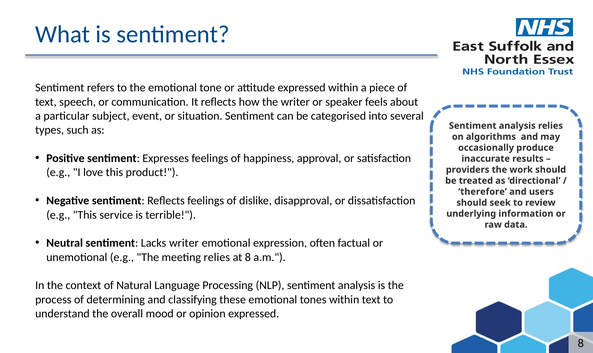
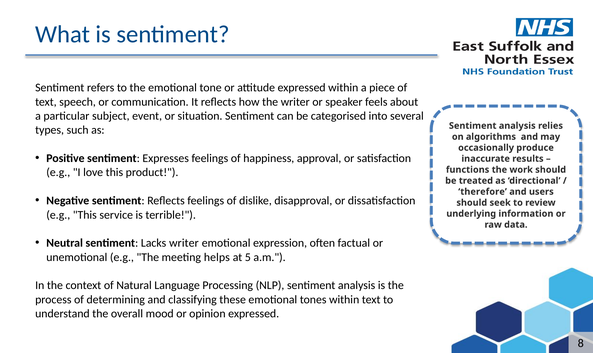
providers: providers -> functions (468, 170)
meeting relies: relies -> helps (217, 257)
at 8: 8 -> 5 (248, 257)
